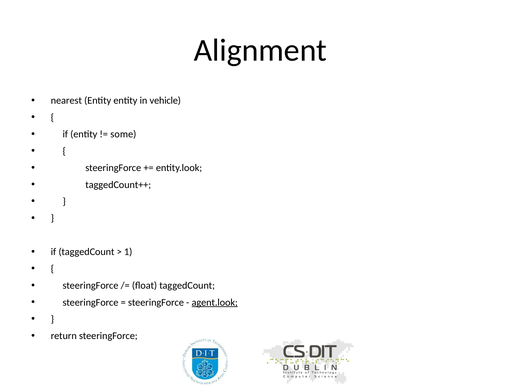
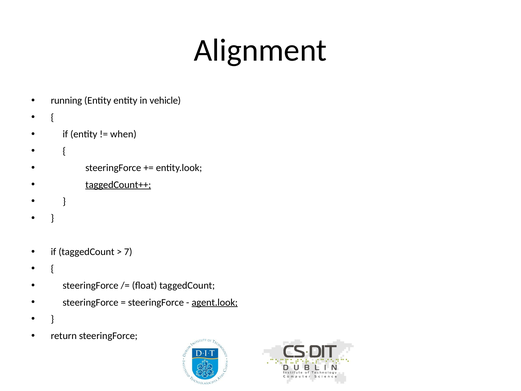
nearest: nearest -> running (66, 101)
some: some -> when (123, 134)
taggedCount++ underline: none -> present (118, 185)
1: 1 -> 7 (128, 252)
